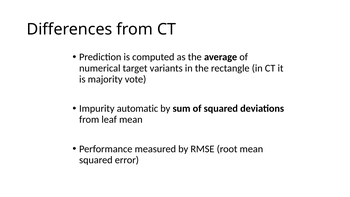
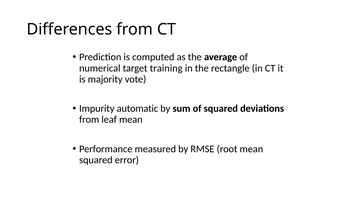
variants: variants -> training (166, 68)
